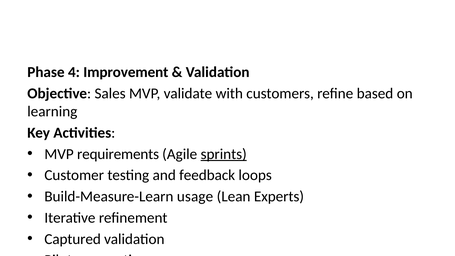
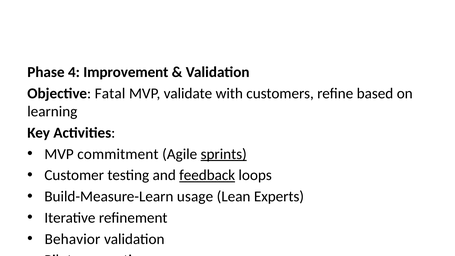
Sales: Sales -> Fatal (110, 93)
requirements: requirements -> commitment (118, 154)
feedback underline: none -> present (207, 175)
Captured: Captured -> Behavior (72, 239)
